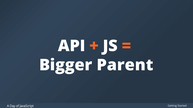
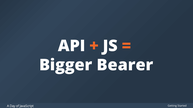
Parent: Parent -> Bearer (125, 65)
